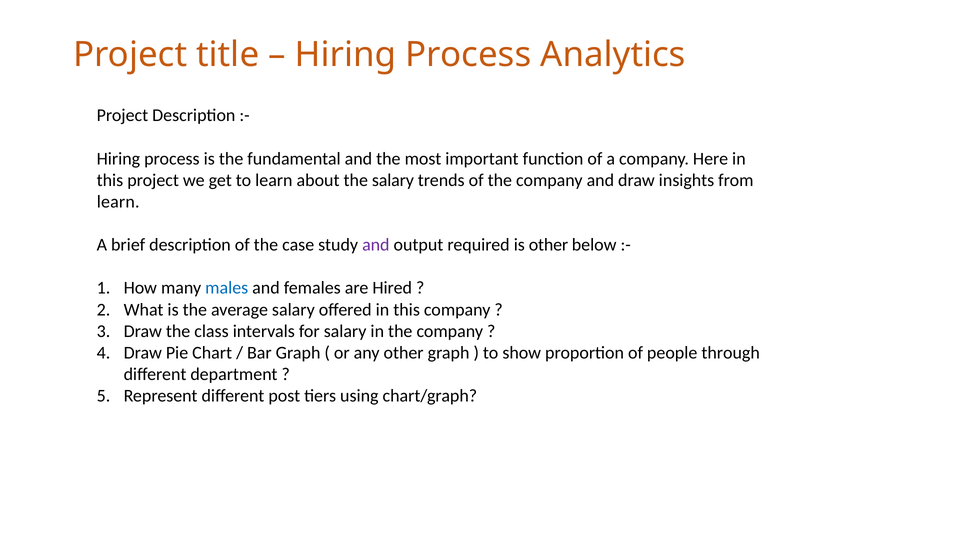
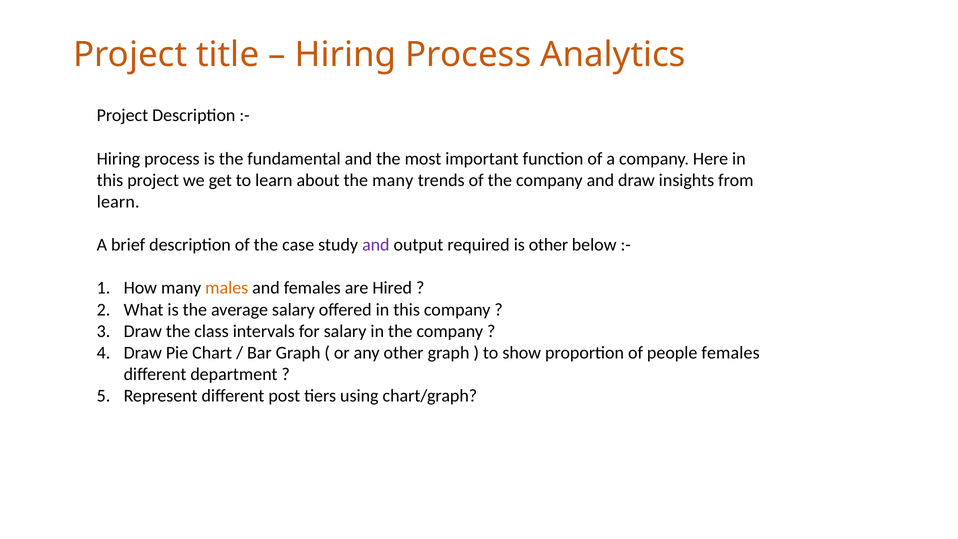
the salary: salary -> many (393, 180)
males colour: blue -> orange (227, 288)
people through: through -> females (731, 353)
